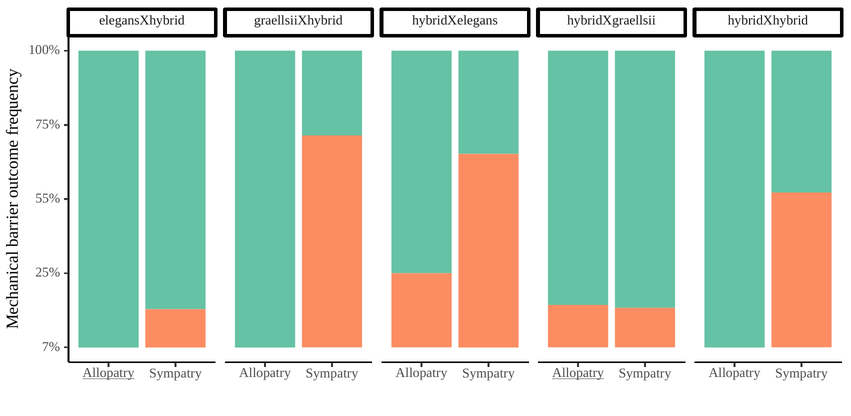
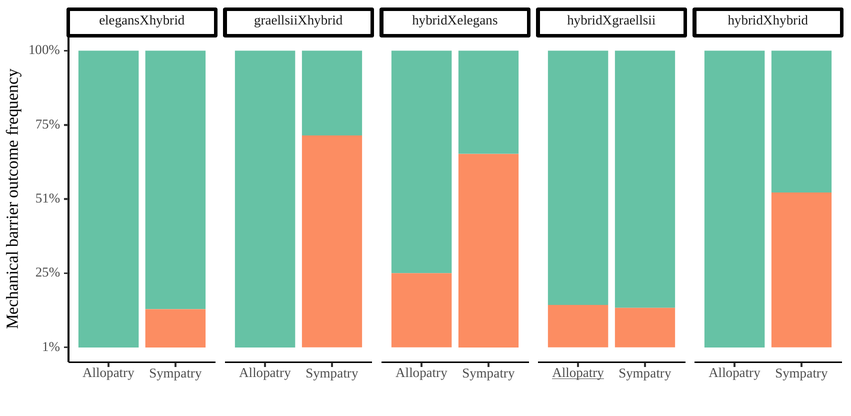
55%: 55% -> 51% (48, 198)
7%: 7% -> 1% (51, 347)
Allopatry underline: present -> none (108, 373)
